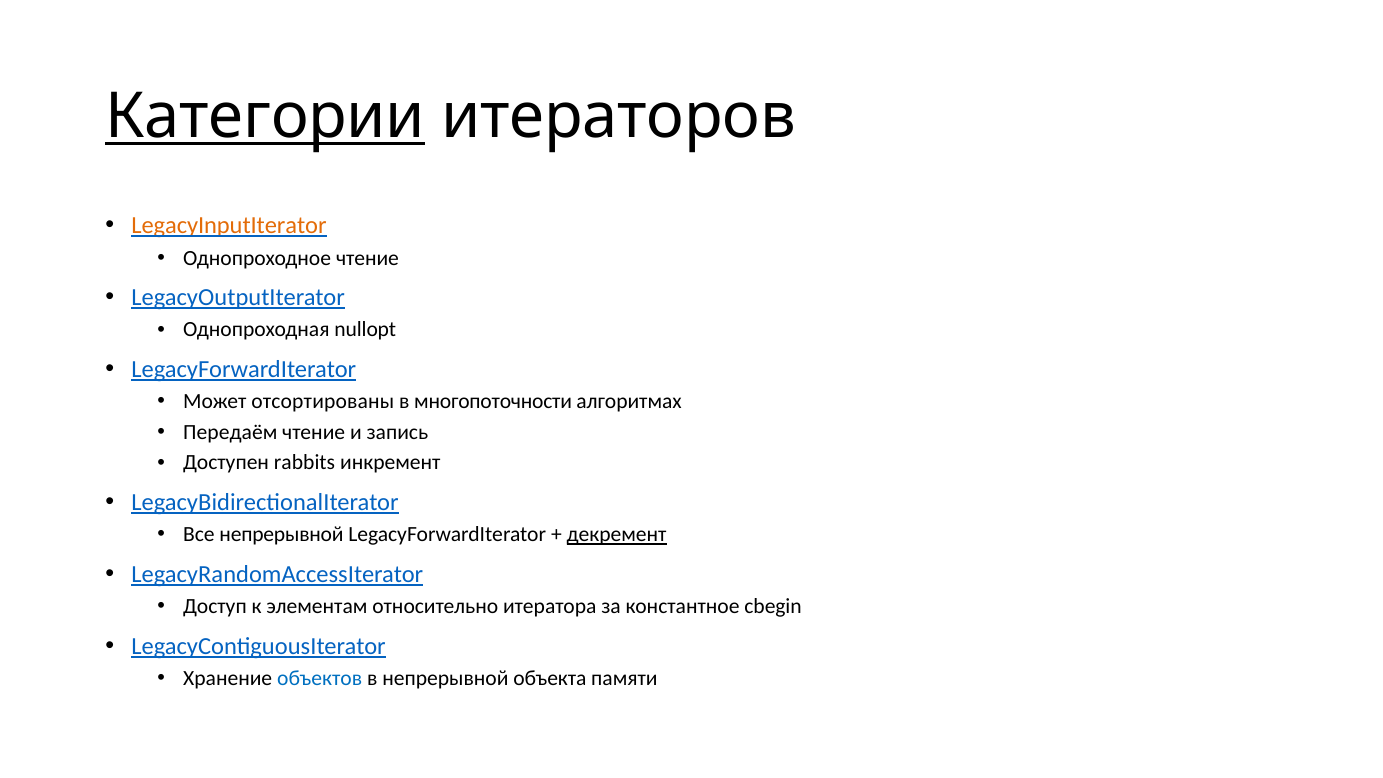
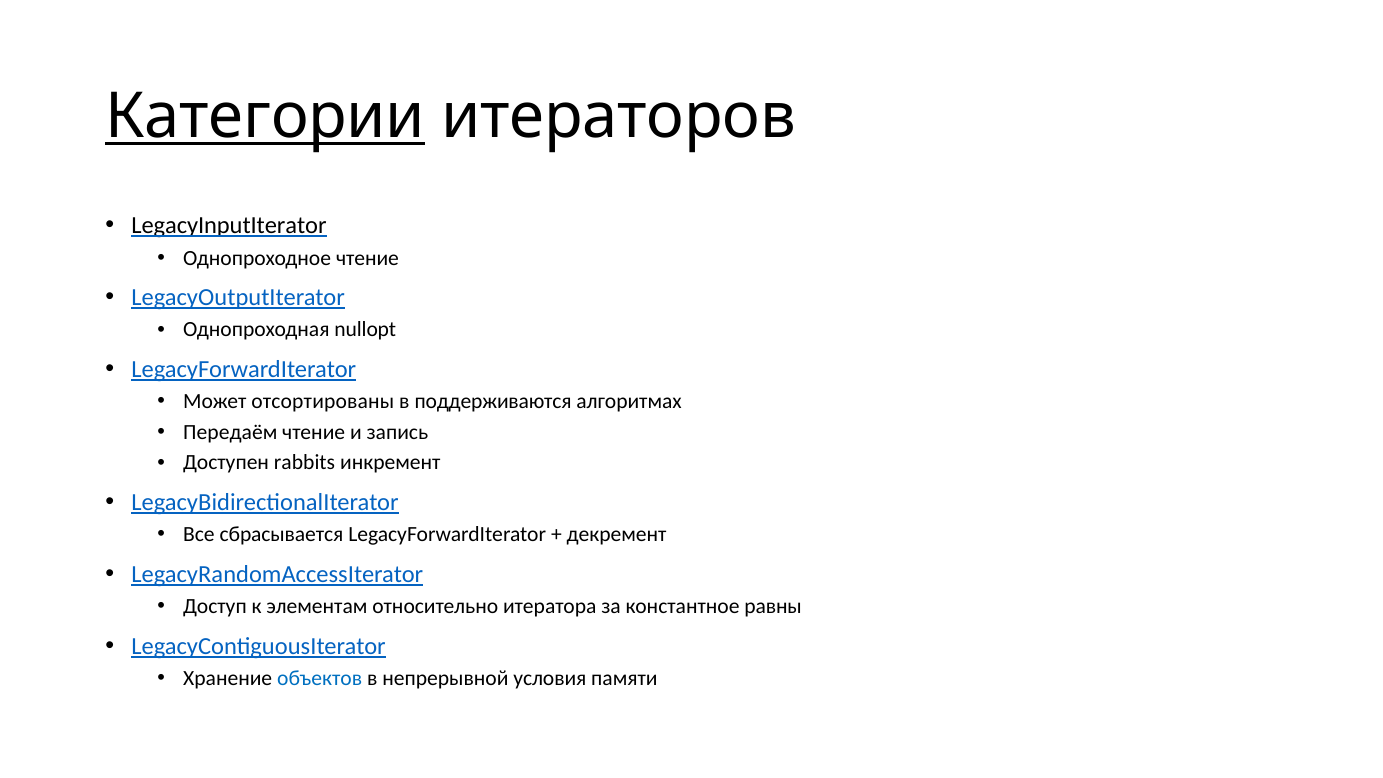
LegacyInputIterator colour: orange -> black (229, 226)
многопоточности: многопоточности -> поддерживаются (493, 402)
Все непрерывной: непрерывной -> сбрасывается (281, 535)
декремент underline: present -> none (617, 535)
cbegin: cbegin -> равны (773, 606)
объекта: объекта -> условия (550, 678)
